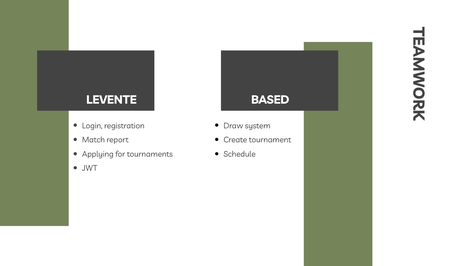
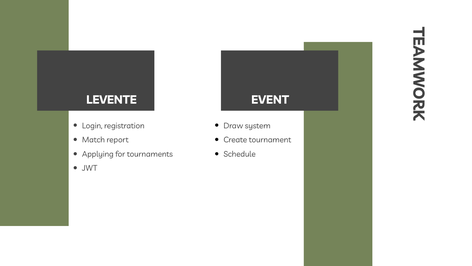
BASED: BASED -> EVENT (270, 100)
